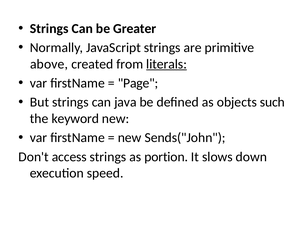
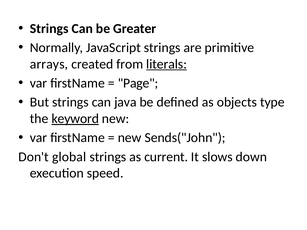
above: above -> arrays (49, 64)
such: such -> type (272, 102)
keyword underline: none -> present (75, 119)
access: access -> global (69, 157)
portion: portion -> current (166, 157)
